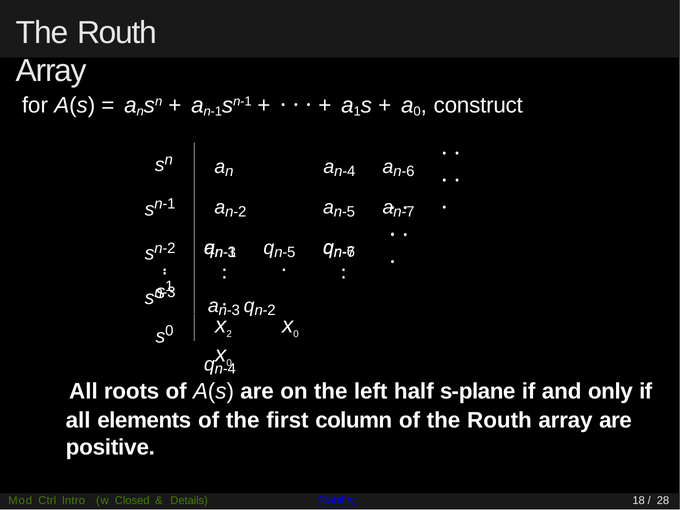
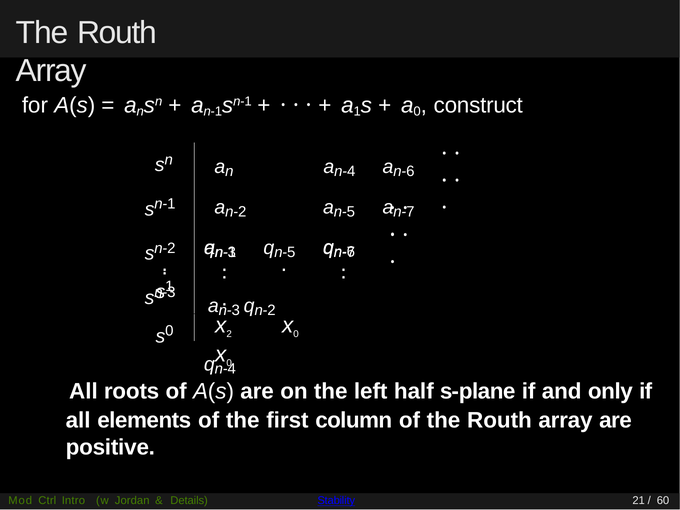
Closed: Closed -> Jordan (132, 501)
18: 18 -> 21 (639, 501)
28: 28 -> 60 (663, 501)
